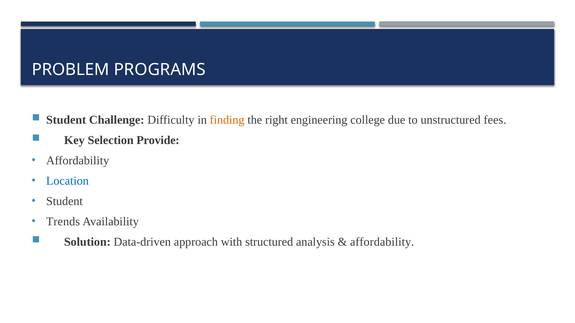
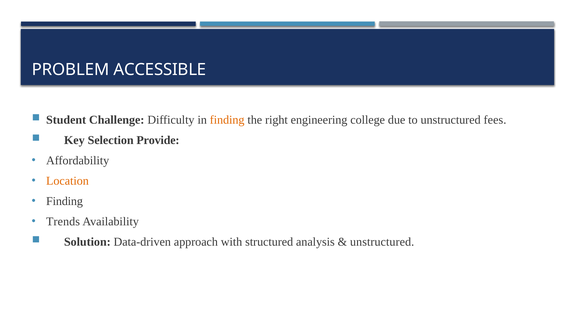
PROGRAMS: PROGRAMS -> ACCESSIBLE (160, 70)
Location colour: blue -> orange (67, 181)
Student: Student -> Finding (65, 201)
affordability: affordability -> unstructured (382, 242)
